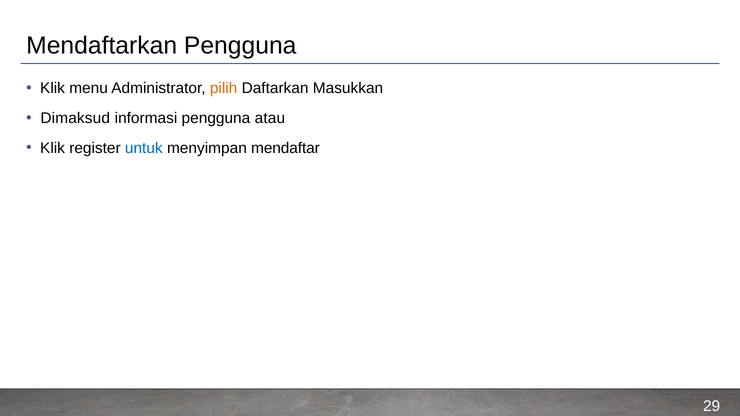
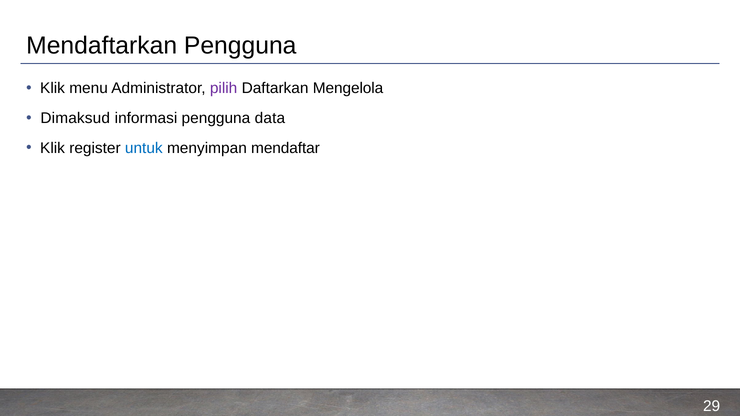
pilih colour: orange -> purple (224, 88)
Masukkan: Masukkan -> Mengelola (348, 88)
atau: atau -> data (270, 118)
